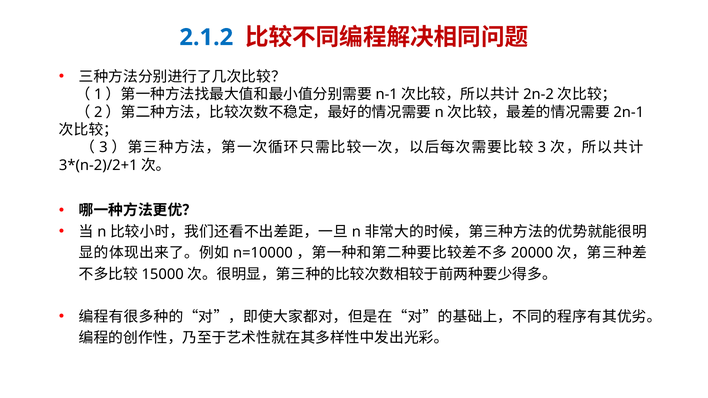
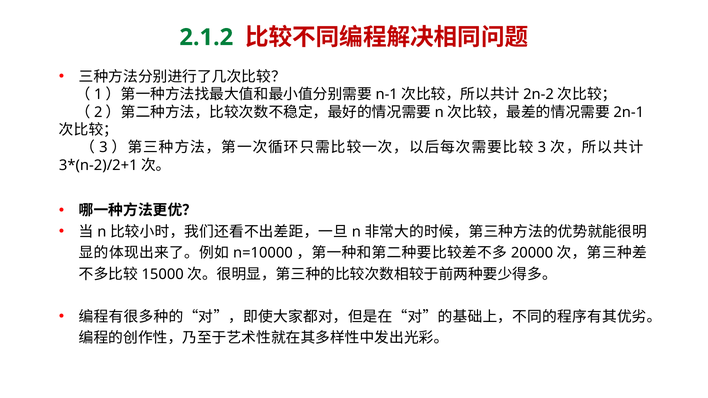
2.1.2 colour: blue -> green (206, 37)
